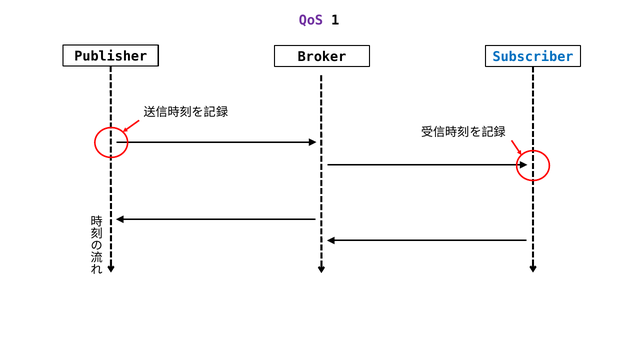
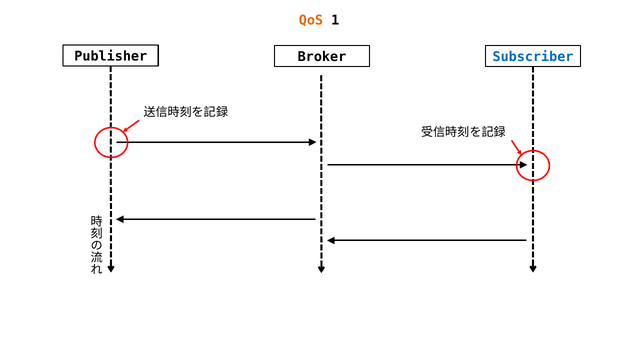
QoS colour: purple -> orange (311, 20)
